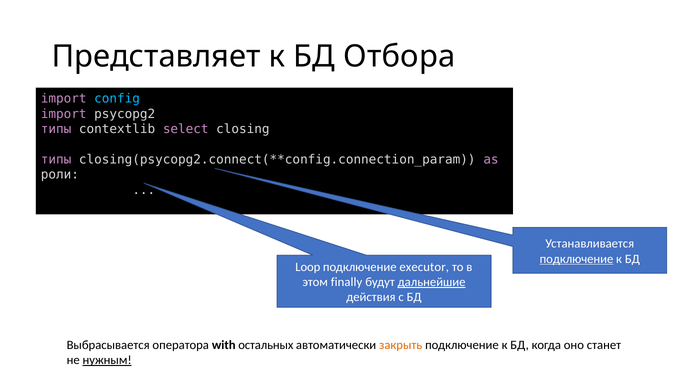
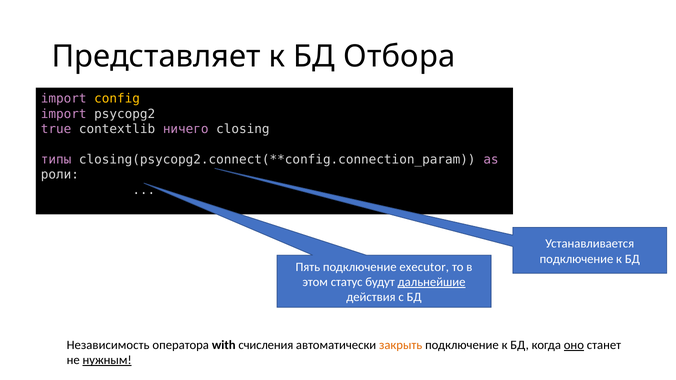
config colour: light blue -> yellow (117, 99)
типы: типы -> true (56, 129)
select: select -> ничего (186, 129)
подключение underline: present -> none (577, 259)
Loop: Loop -> Пять (308, 267)
finally: finally -> статус (347, 282)
Выбрасывается: Выбрасывается -> Независимость (108, 345)
остальных: остальных -> счисления (266, 345)
оно underline: none -> present (574, 345)
